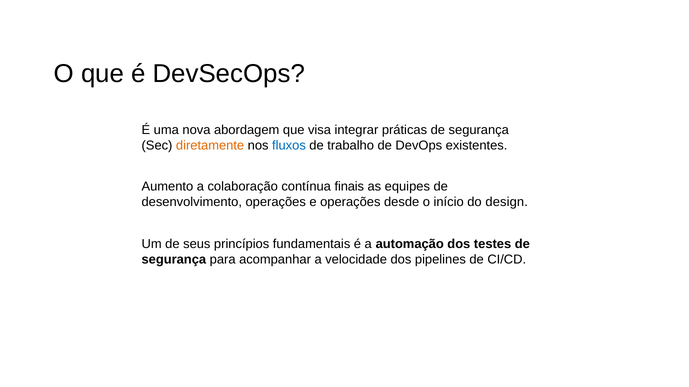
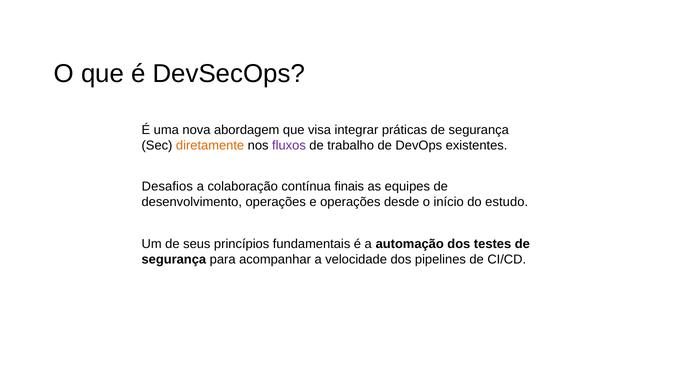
fluxos colour: blue -> purple (289, 146)
Aumento: Aumento -> Desafios (167, 187)
design: design -> estudo (507, 202)
